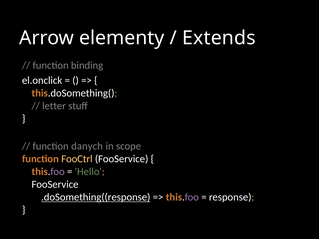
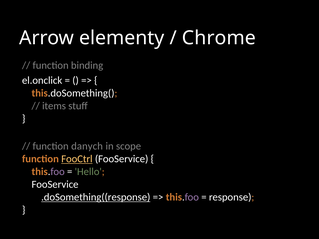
Extends: Extends -> Chrome (219, 38)
letter: letter -> items (54, 106)
FooCtrl underline: none -> present (77, 159)
